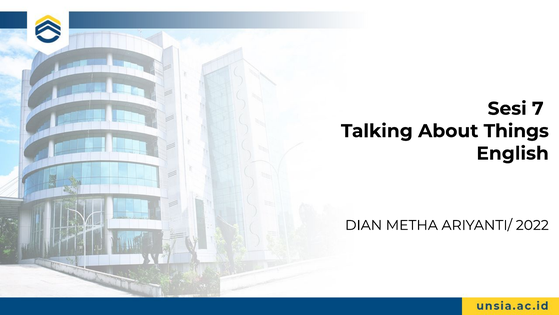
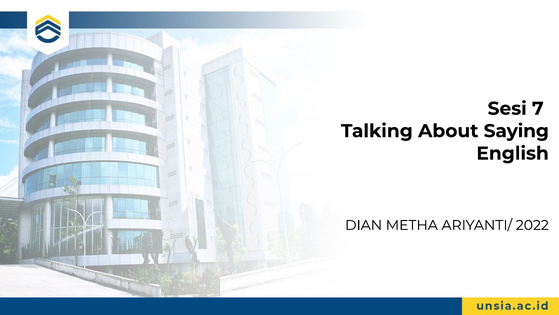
Things: Things -> Saying (516, 131)
